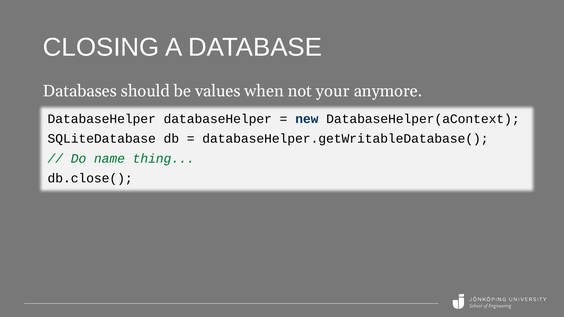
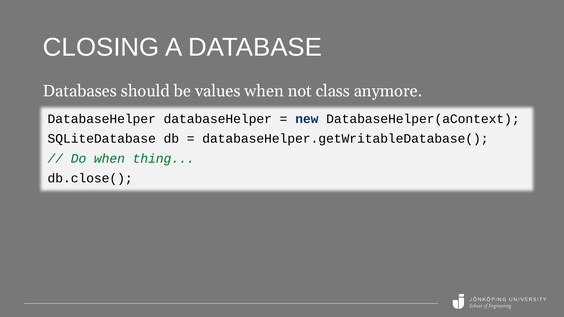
your: your -> class (333, 91)
Do name: name -> when (109, 159)
